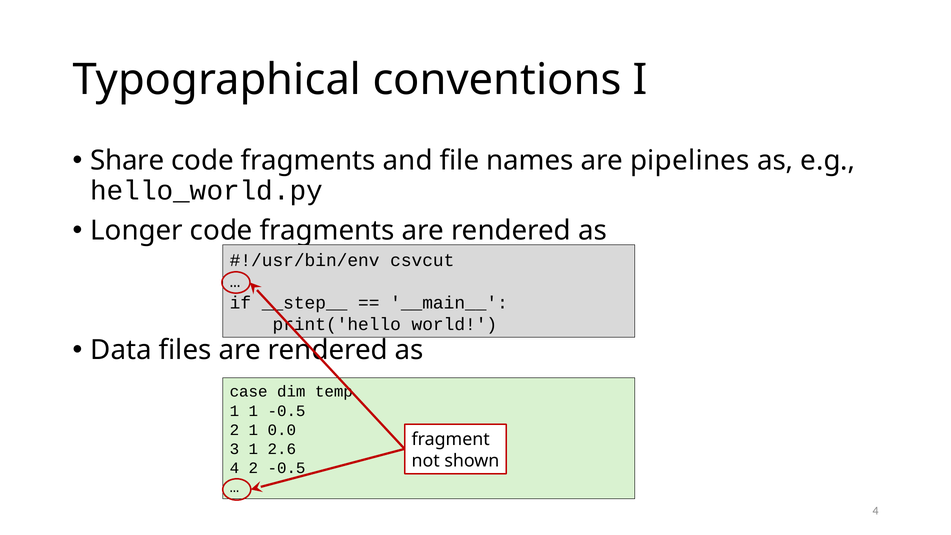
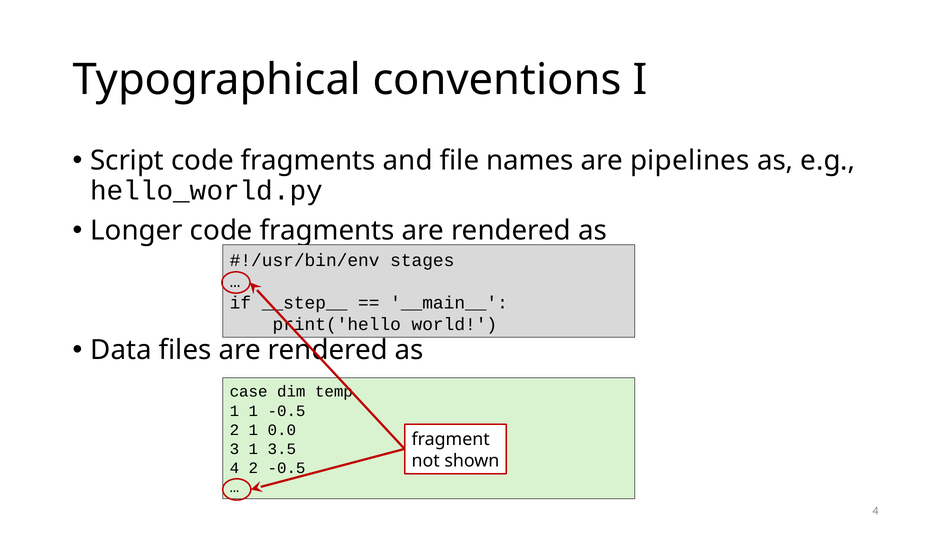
Share: Share -> Script (127, 161)
csvcut: csvcut -> stages (422, 260)
2.6: 2.6 -> 3.5 (282, 449)
